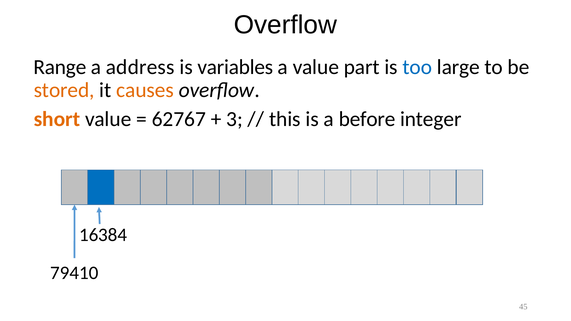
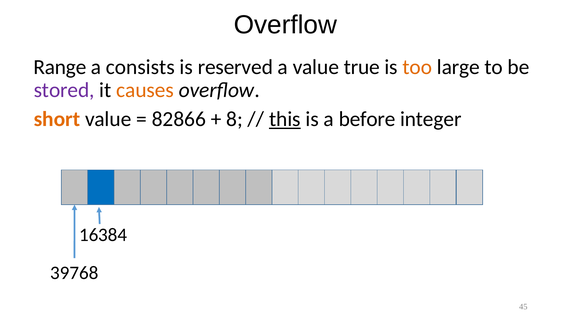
address: address -> consists (140, 67)
variables: variables -> reserved (235, 67)
part: part -> true (362, 67)
too colour: blue -> orange (417, 67)
stored colour: orange -> purple (64, 90)
62767: 62767 -> 82866 (179, 119)
3: 3 -> 8 (235, 119)
this underline: none -> present (285, 119)
79410: 79410 -> 39768 (74, 273)
